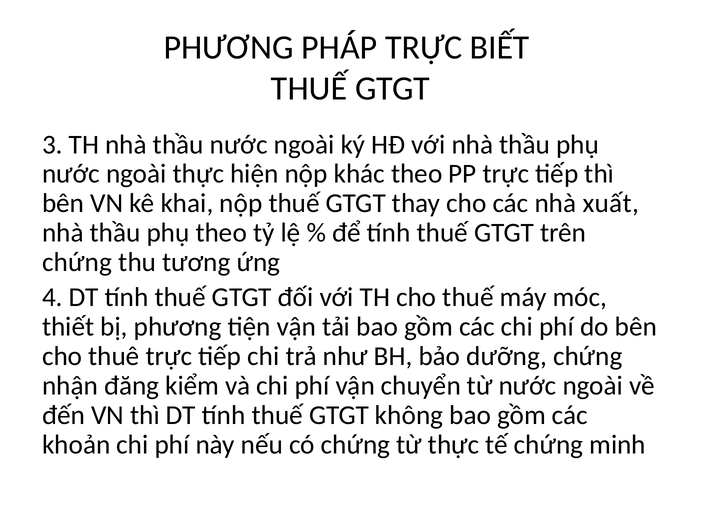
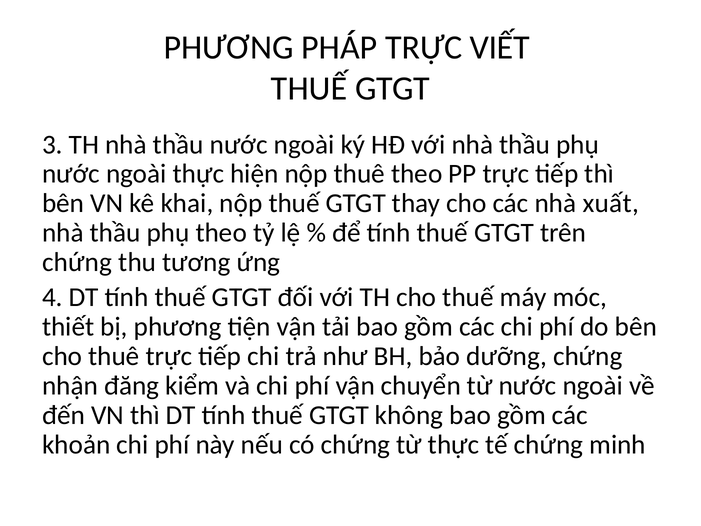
BIẾT: BIẾT -> VIẾT (500, 47)
nộp khác: khác -> thuê (359, 174)
